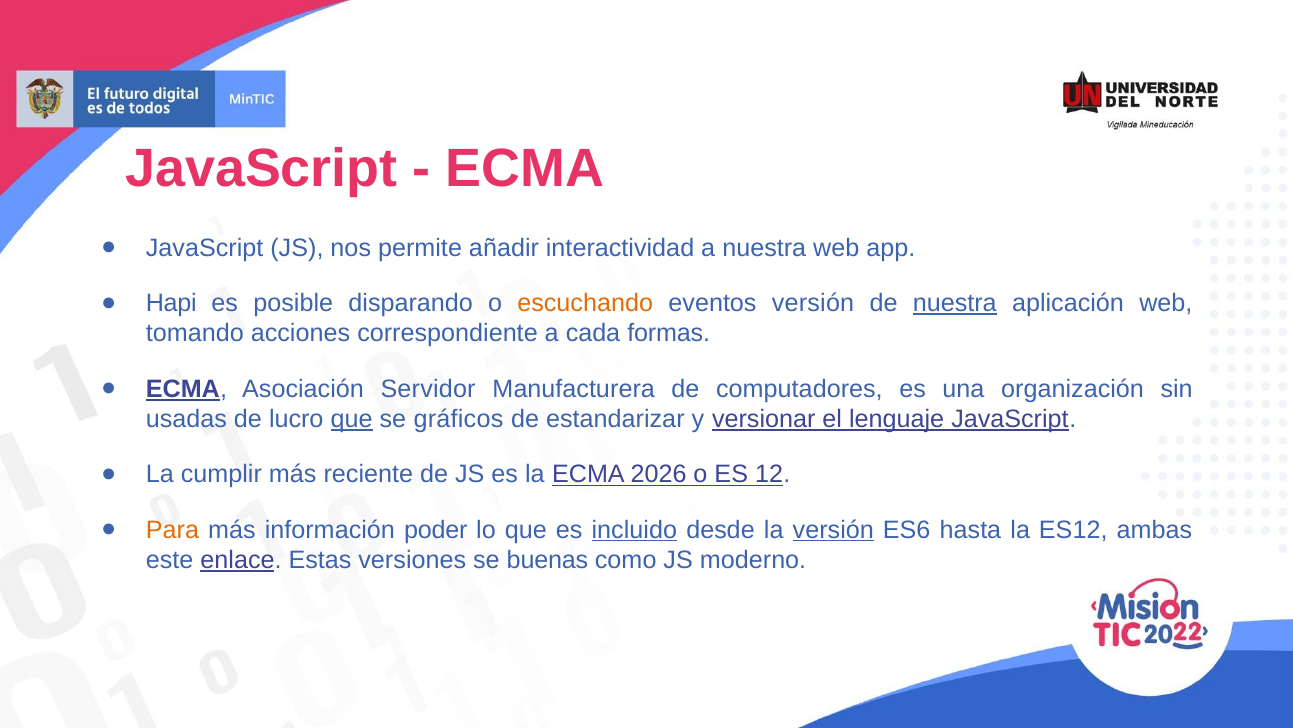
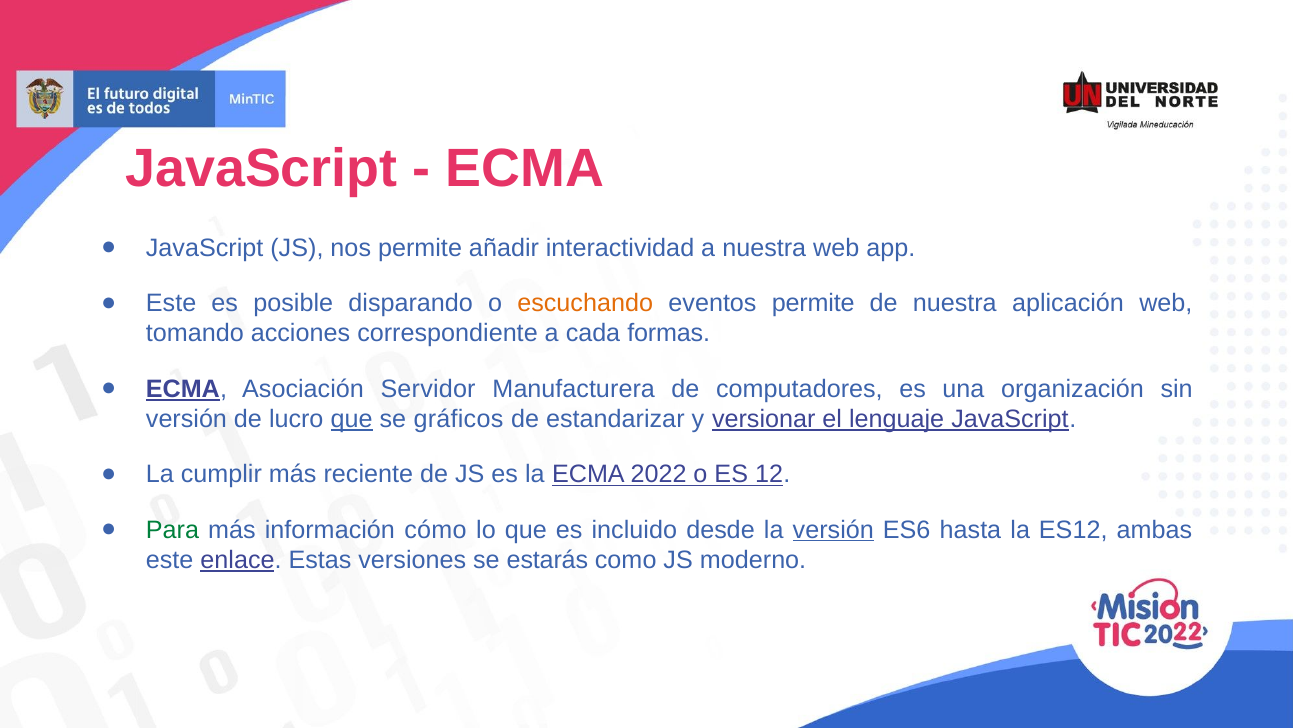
Hapi: Hapi -> Este (171, 303)
eventos versión: versión -> permite (813, 303)
nuestra underline: present -> none (955, 303)
usadas: usadas -> versión (186, 419)
2026: 2026 -> 2022 (659, 474)
Para colour: orange -> green (172, 529)
poder: poder -> cómo (436, 529)
incluido underline: present -> none (634, 529)
buenas: buenas -> estarás (547, 559)
